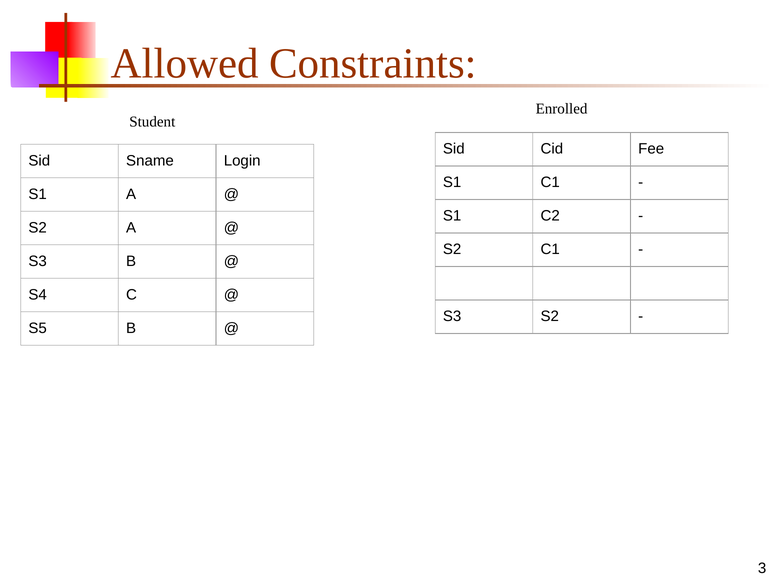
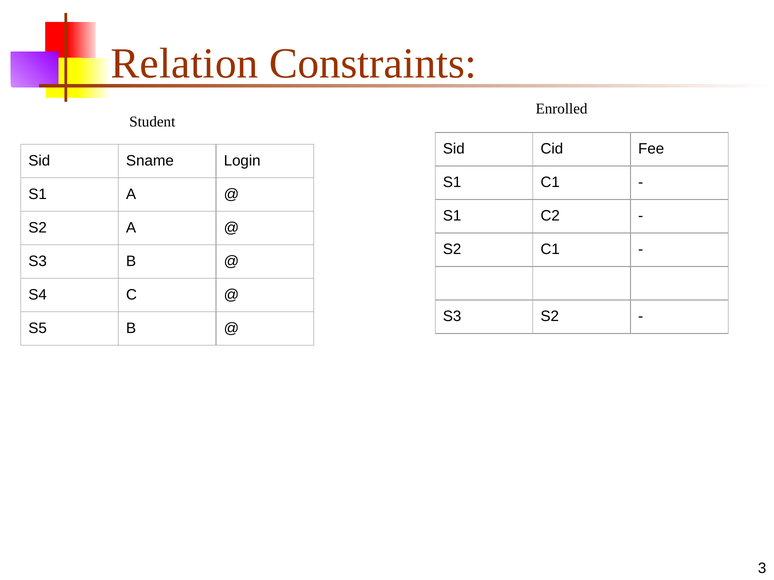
Allowed: Allowed -> Relation (185, 64)
